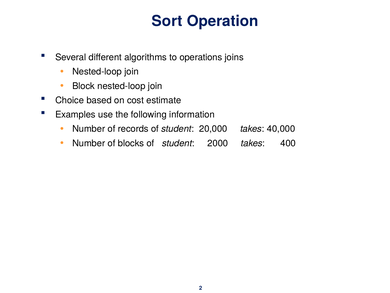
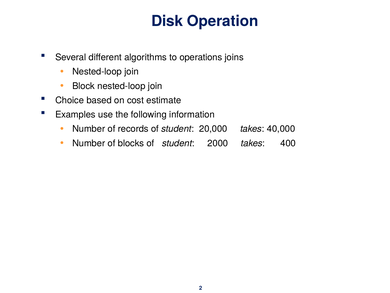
Sort: Sort -> Disk (167, 21)
